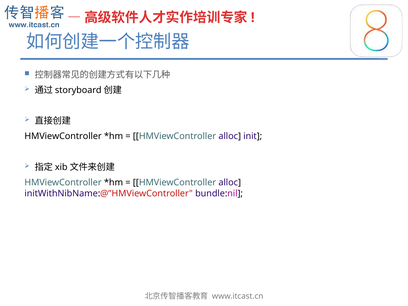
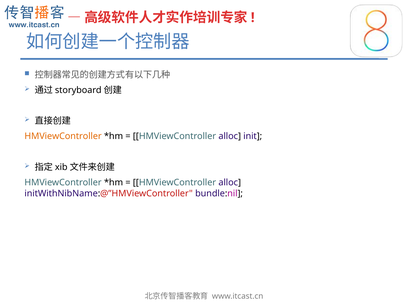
HMViewController colour: black -> orange (63, 136)
